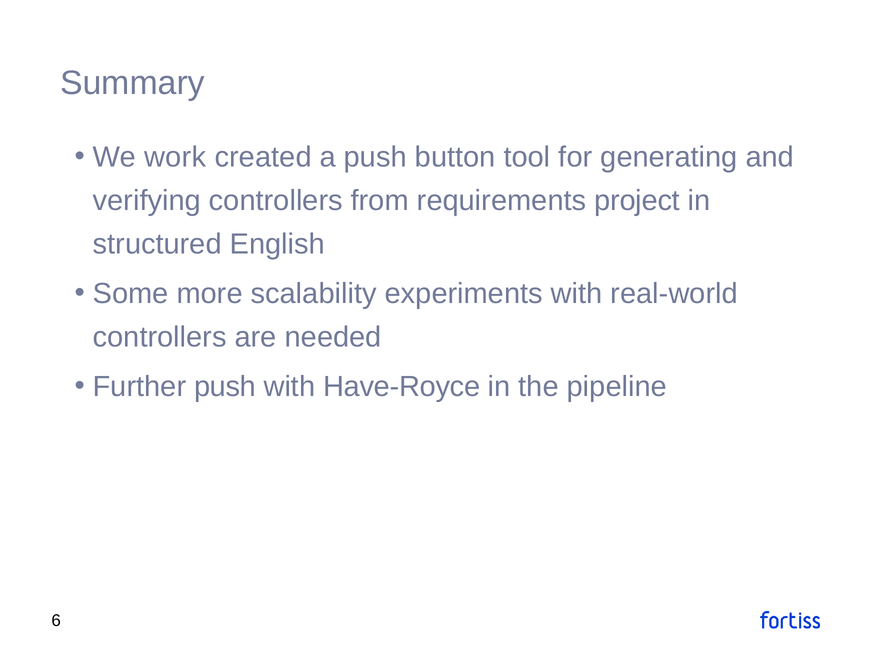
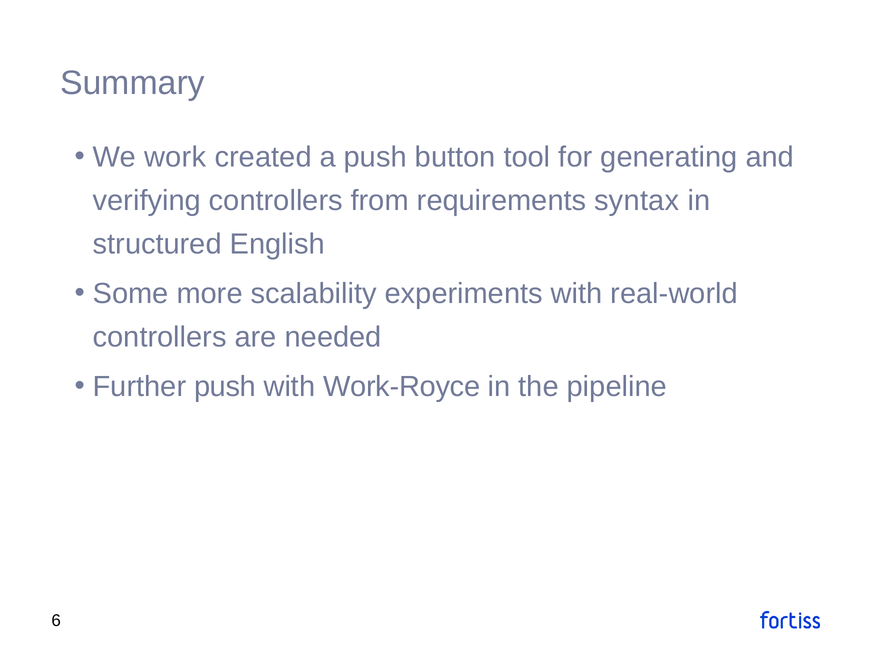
project: project -> syntax (637, 200)
Have-Royce: Have-Royce -> Work-Royce (402, 386)
